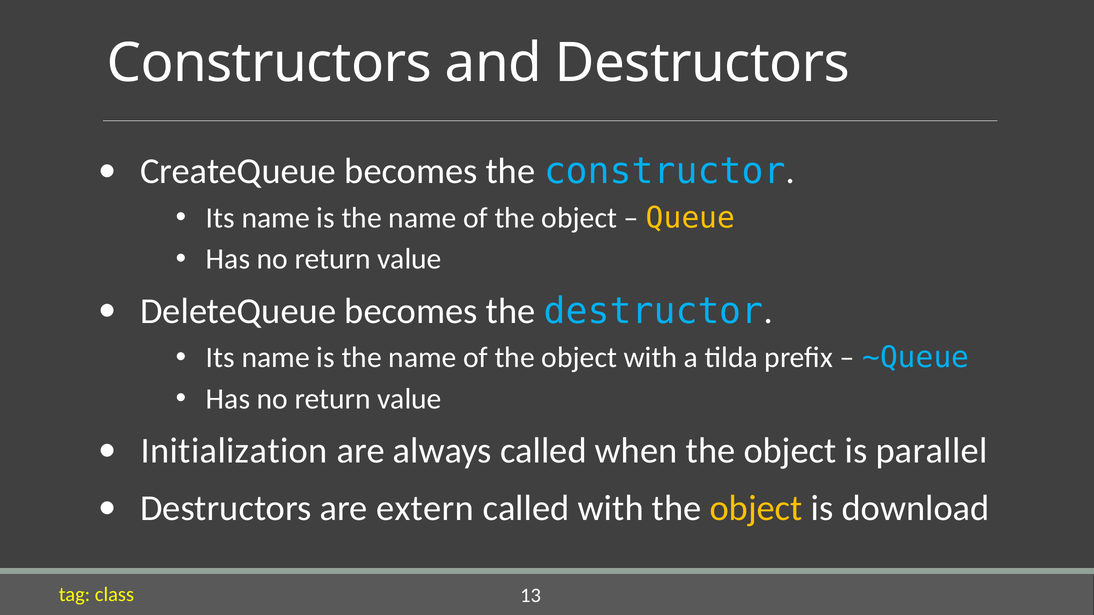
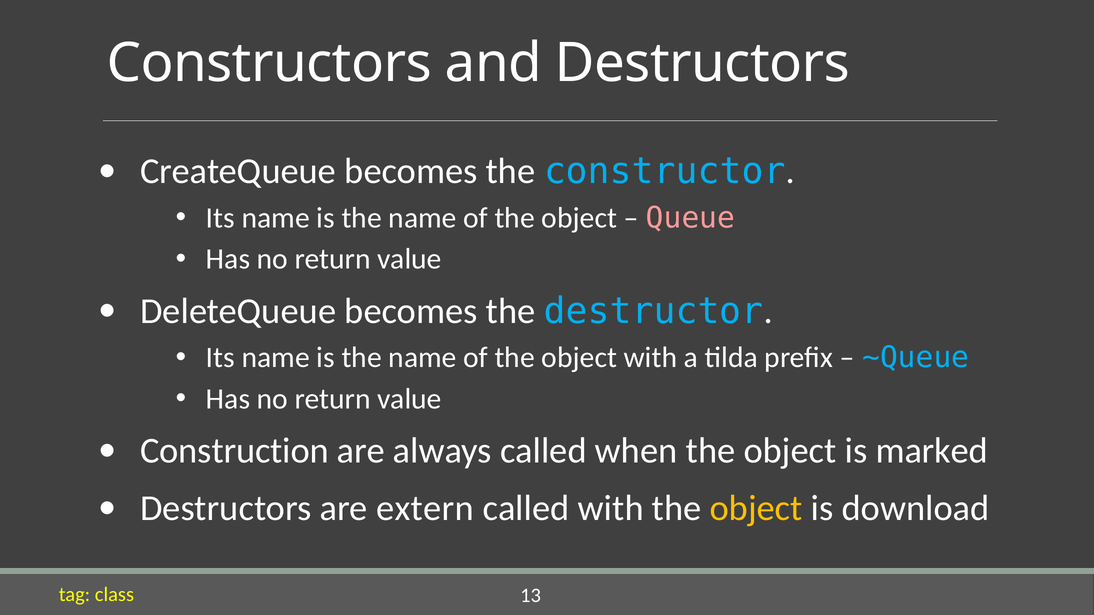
Queue colour: yellow -> pink (691, 218)
Initialization: Initialization -> Construction (234, 451)
parallel: parallel -> marked (932, 451)
